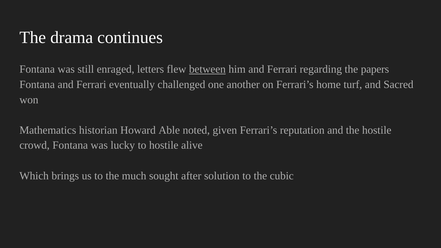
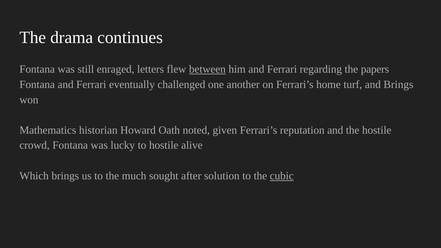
and Sacred: Sacred -> Brings (398, 85)
Able: Able -> Oath (169, 130)
cubic underline: none -> present (282, 176)
